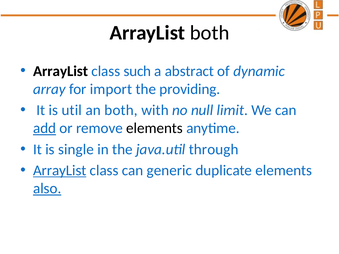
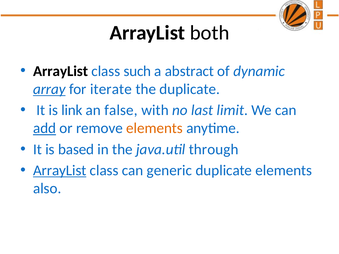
array underline: none -> present (49, 89)
import: import -> iterate (111, 89)
the providing: providing -> duplicate (190, 89)
util: util -> link (72, 110)
an both: both -> false (121, 110)
null: null -> last (202, 110)
elements colour: black -> orange (155, 128)
single: single -> based (76, 149)
also underline: present -> none (47, 189)
